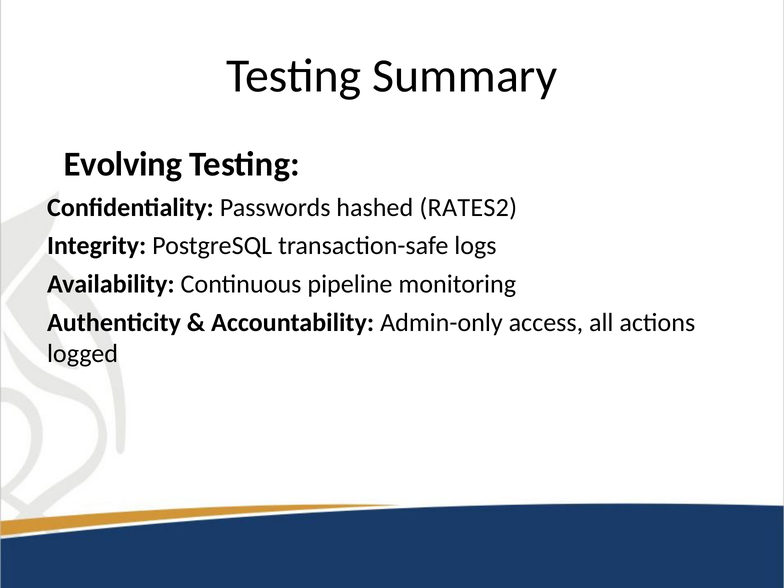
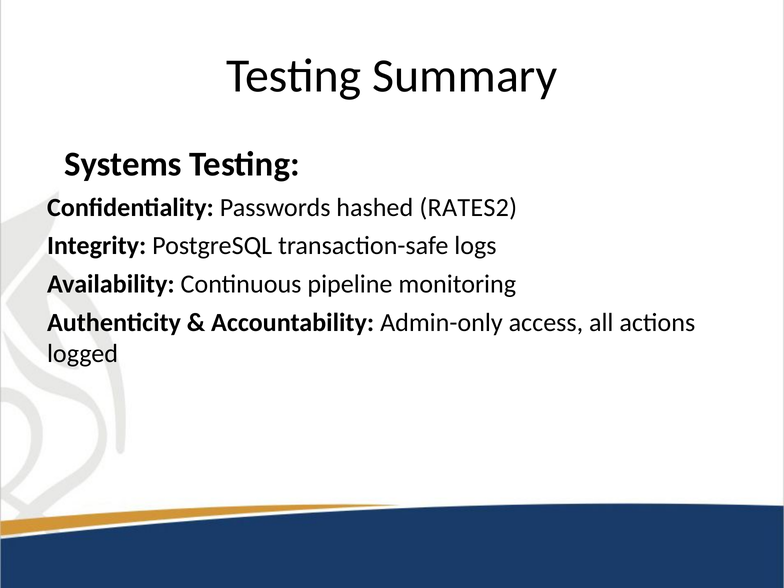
Evolving: Evolving -> Systems (123, 164)
